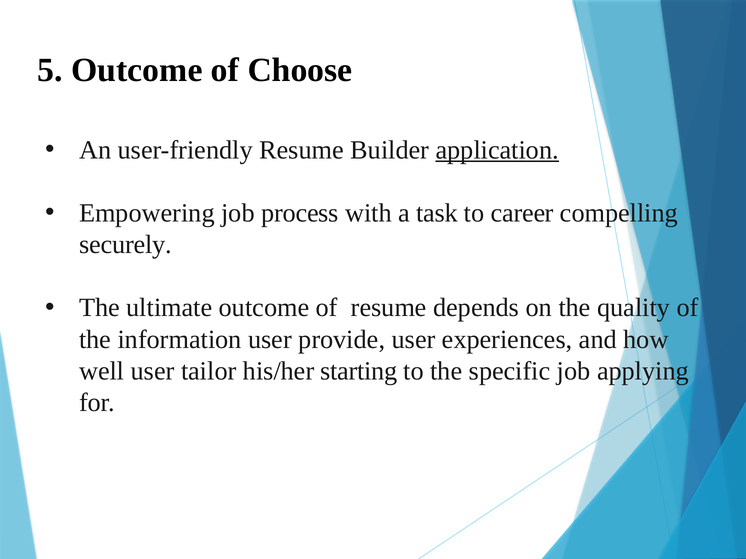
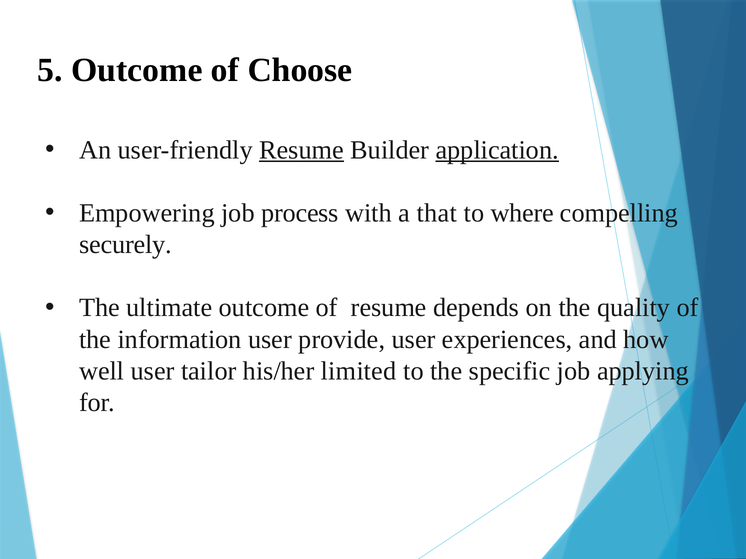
Resume underline: none -> present (302, 150)
task: task -> that (437, 213)
career: career -> where (522, 213)
starting: starting -> limited (359, 371)
